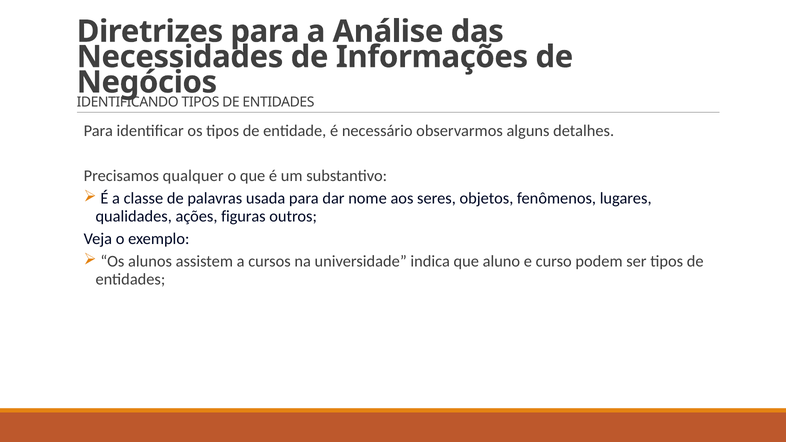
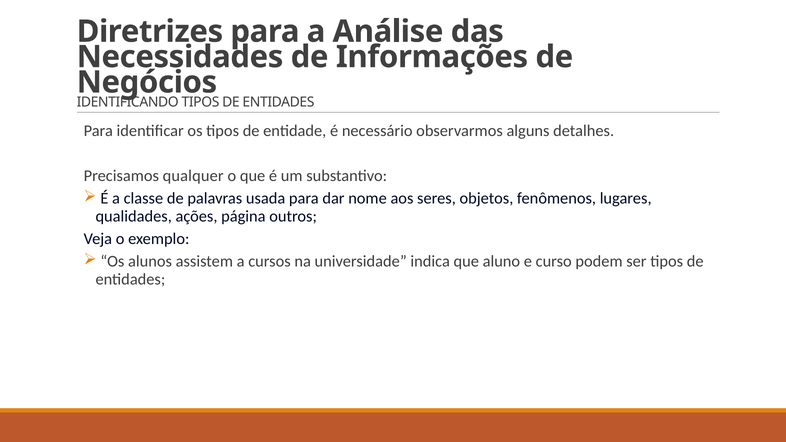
figuras: figuras -> página (243, 216)
